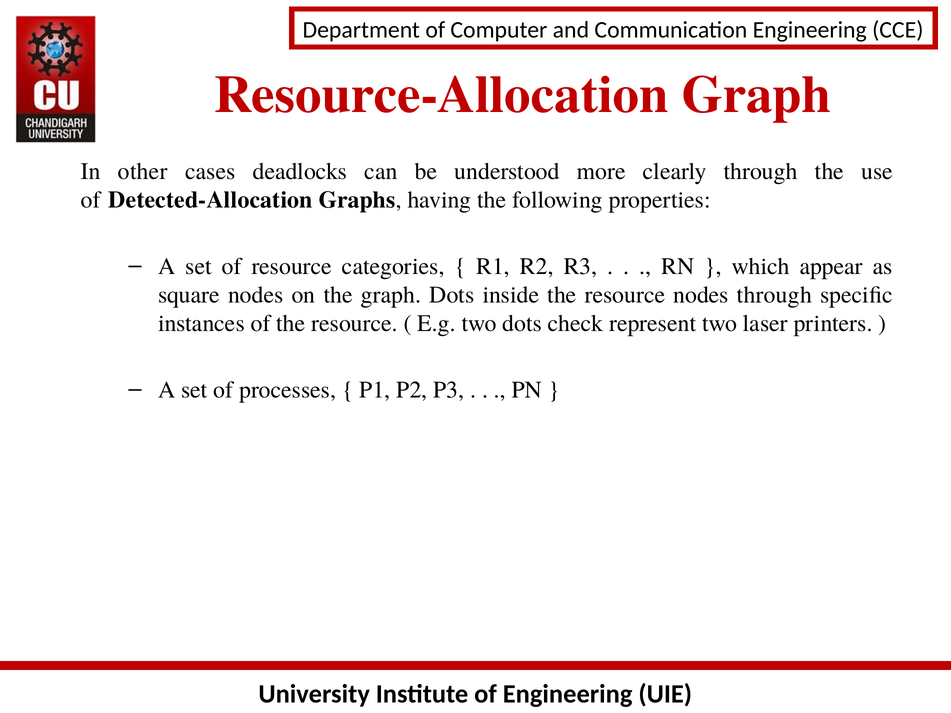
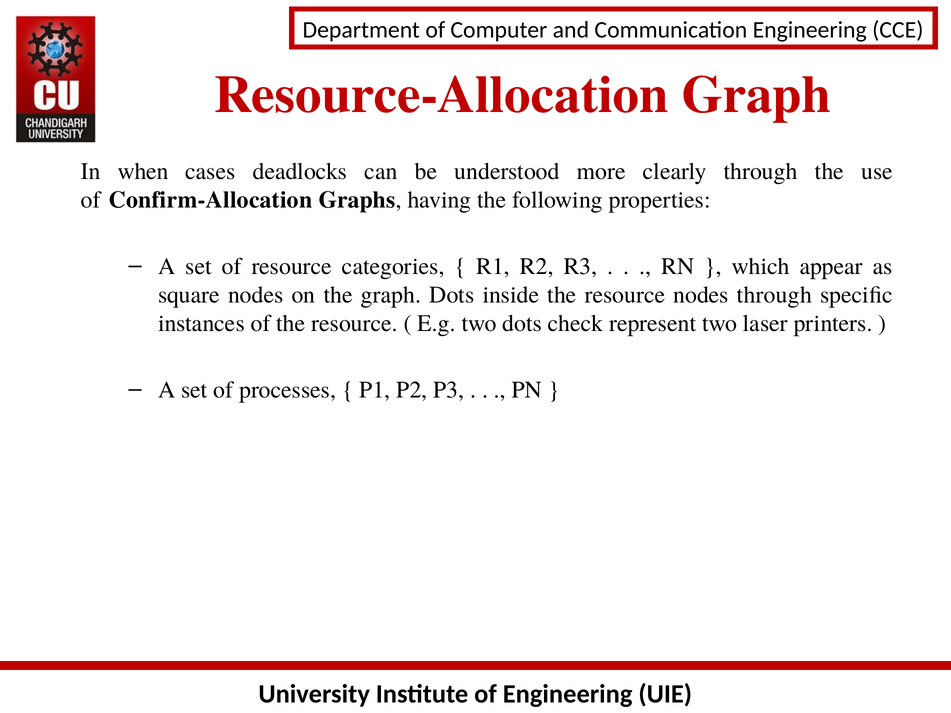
other: other -> when (143, 171)
Detected-Allocation: Detected-Allocation -> Confirm-Allocation (211, 200)
